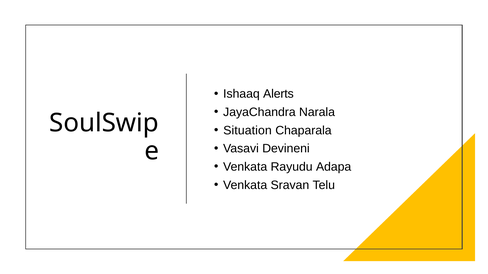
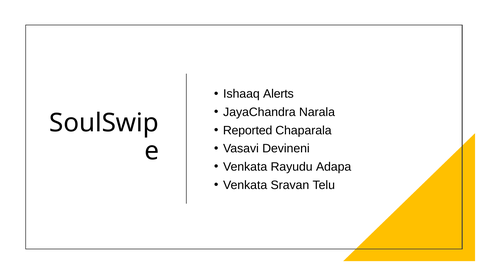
Situation: Situation -> Reported (248, 131)
